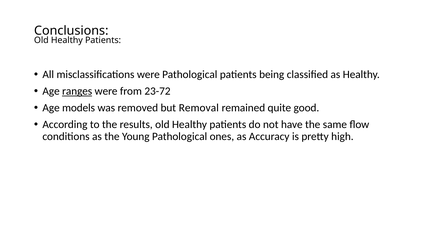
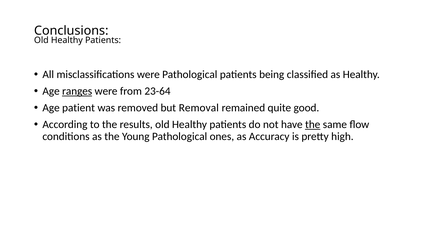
23-72: 23-72 -> 23-64 (157, 91)
models: models -> patient (79, 108)
the underline: none -> present (313, 125)
